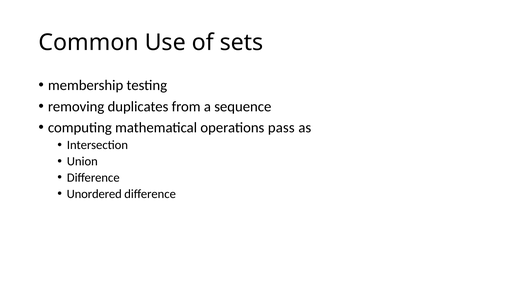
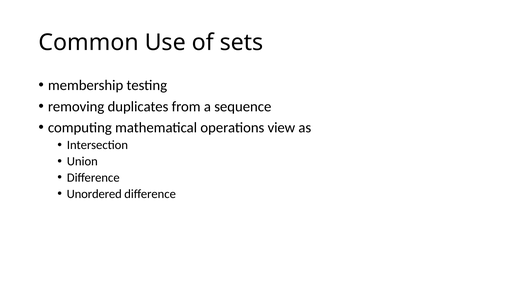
pass: pass -> view (281, 128)
